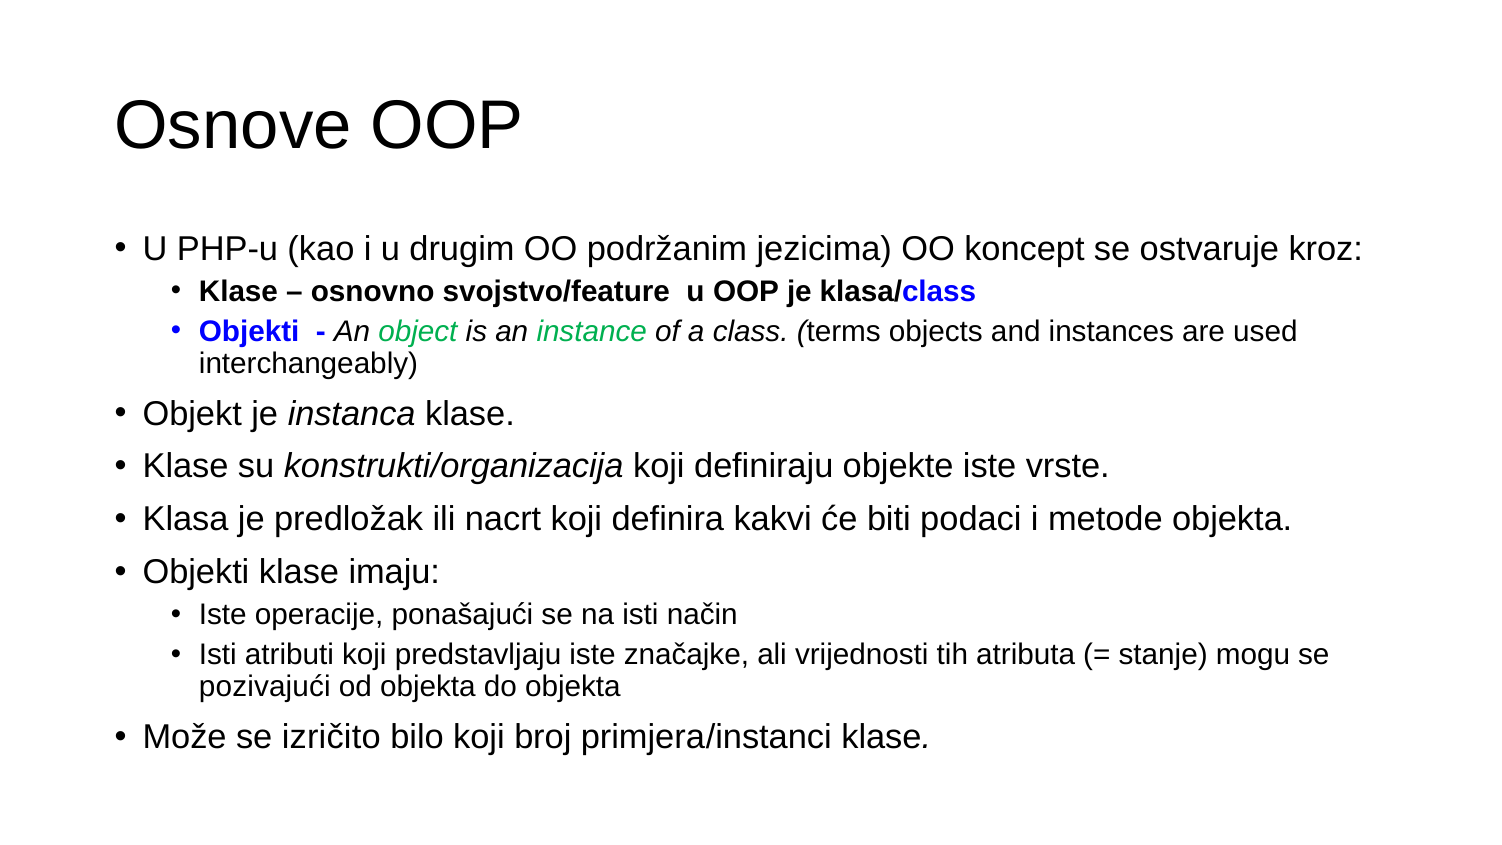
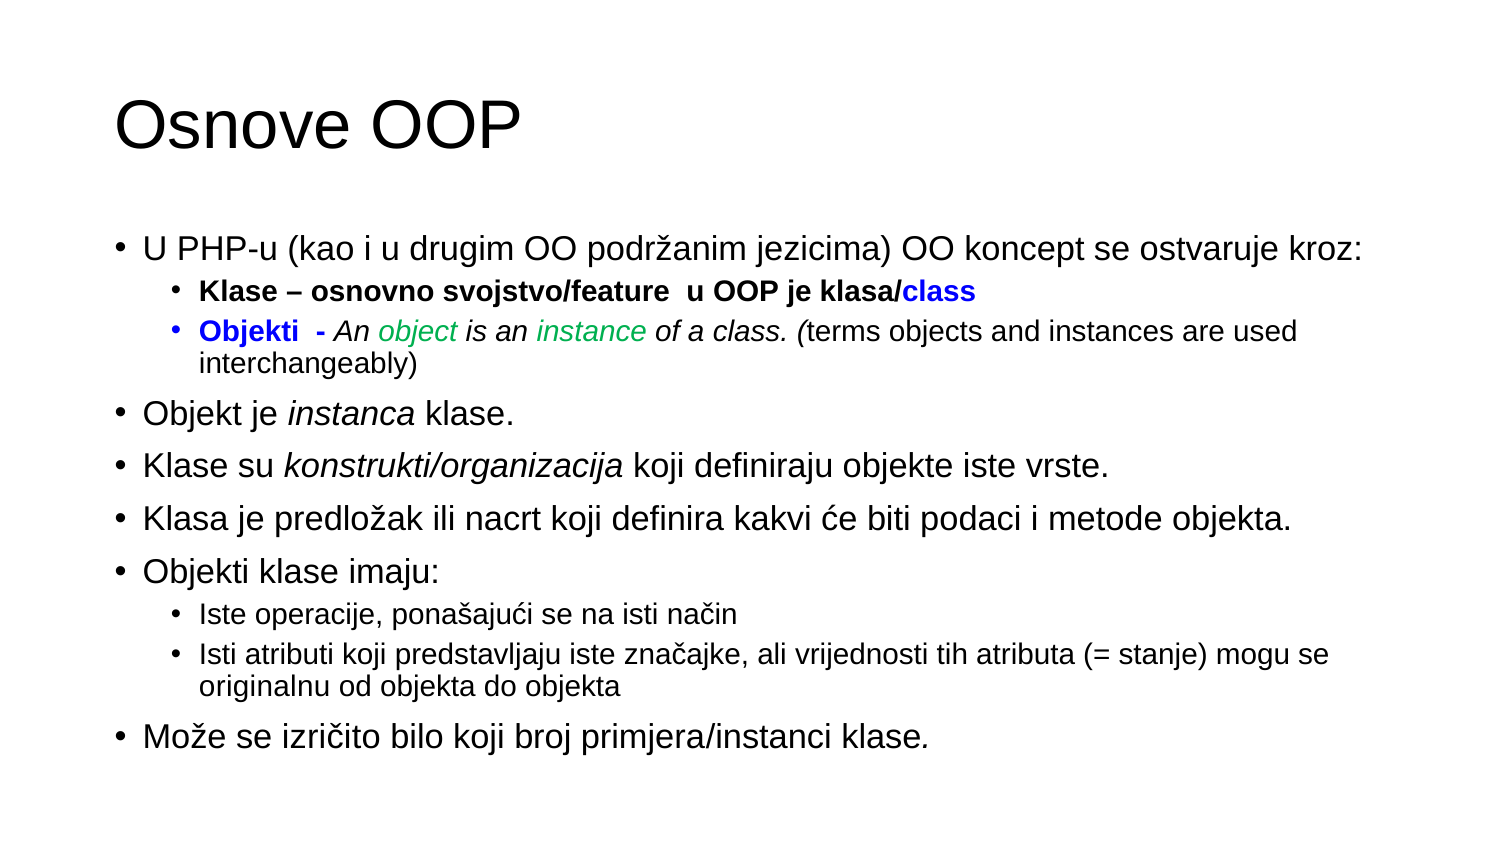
pozivajući: pozivajući -> originalnu (265, 687)
